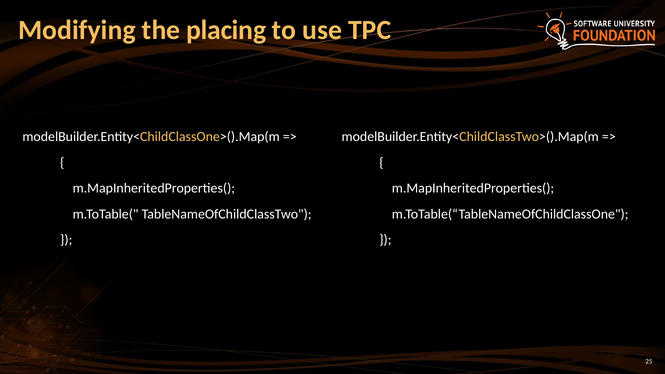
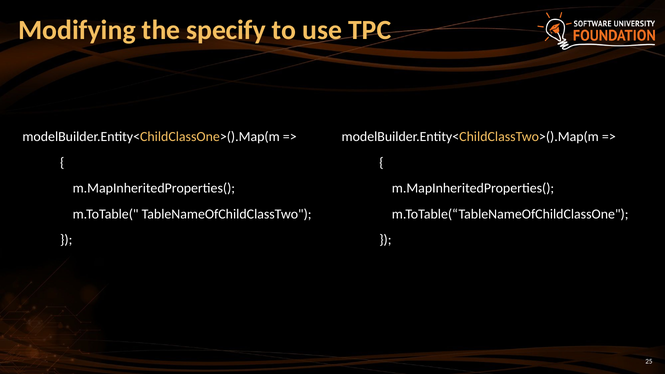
placing: placing -> specify (226, 30)
